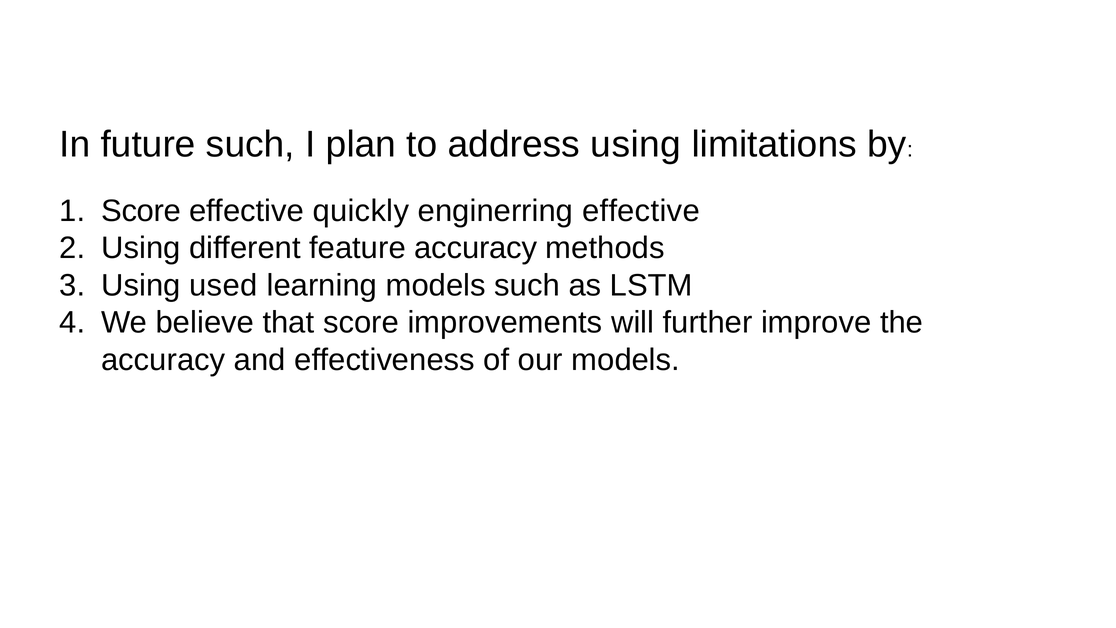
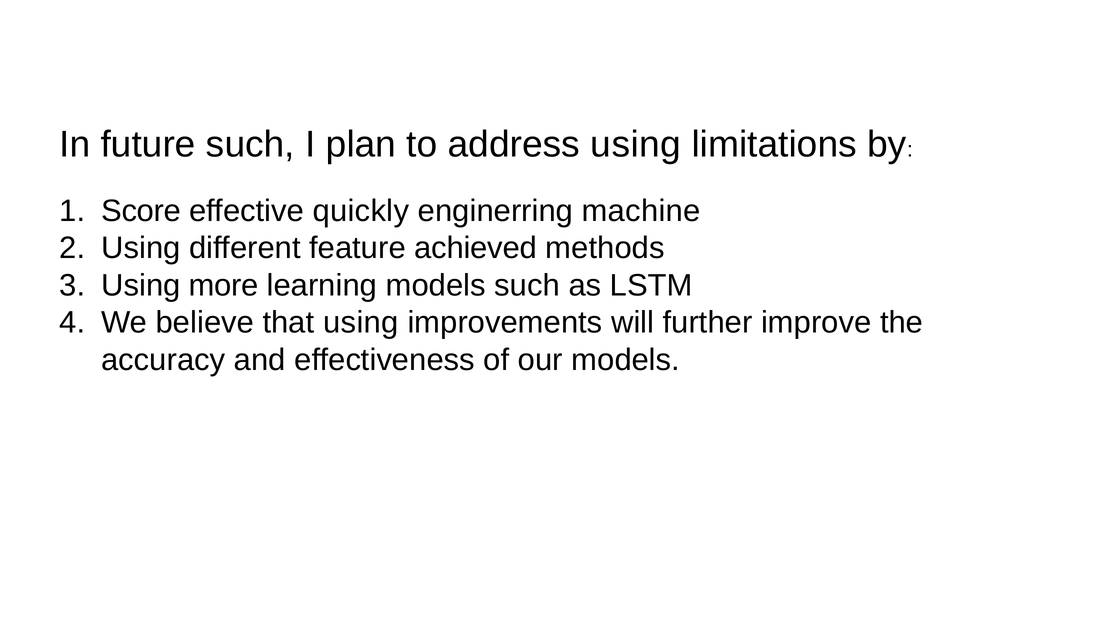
enginerring effective: effective -> machine (641, 211)
feature accuracy: accuracy -> achieved (476, 248)
used: used -> more (224, 285)
that score: score -> using (361, 323)
